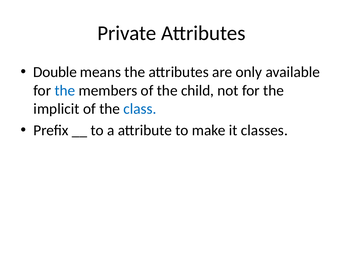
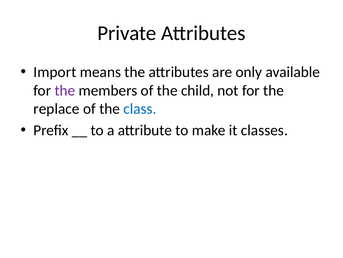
Double: Double -> Import (55, 72)
the colour: blue -> purple (65, 90)
implicit: implicit -> replace (57, 109)
